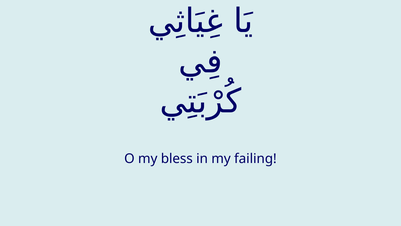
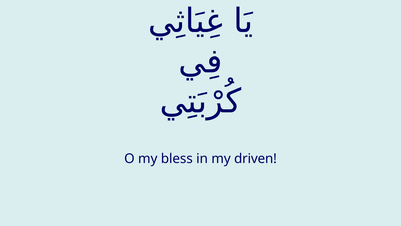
failing: failing -> driven (255, 158)
